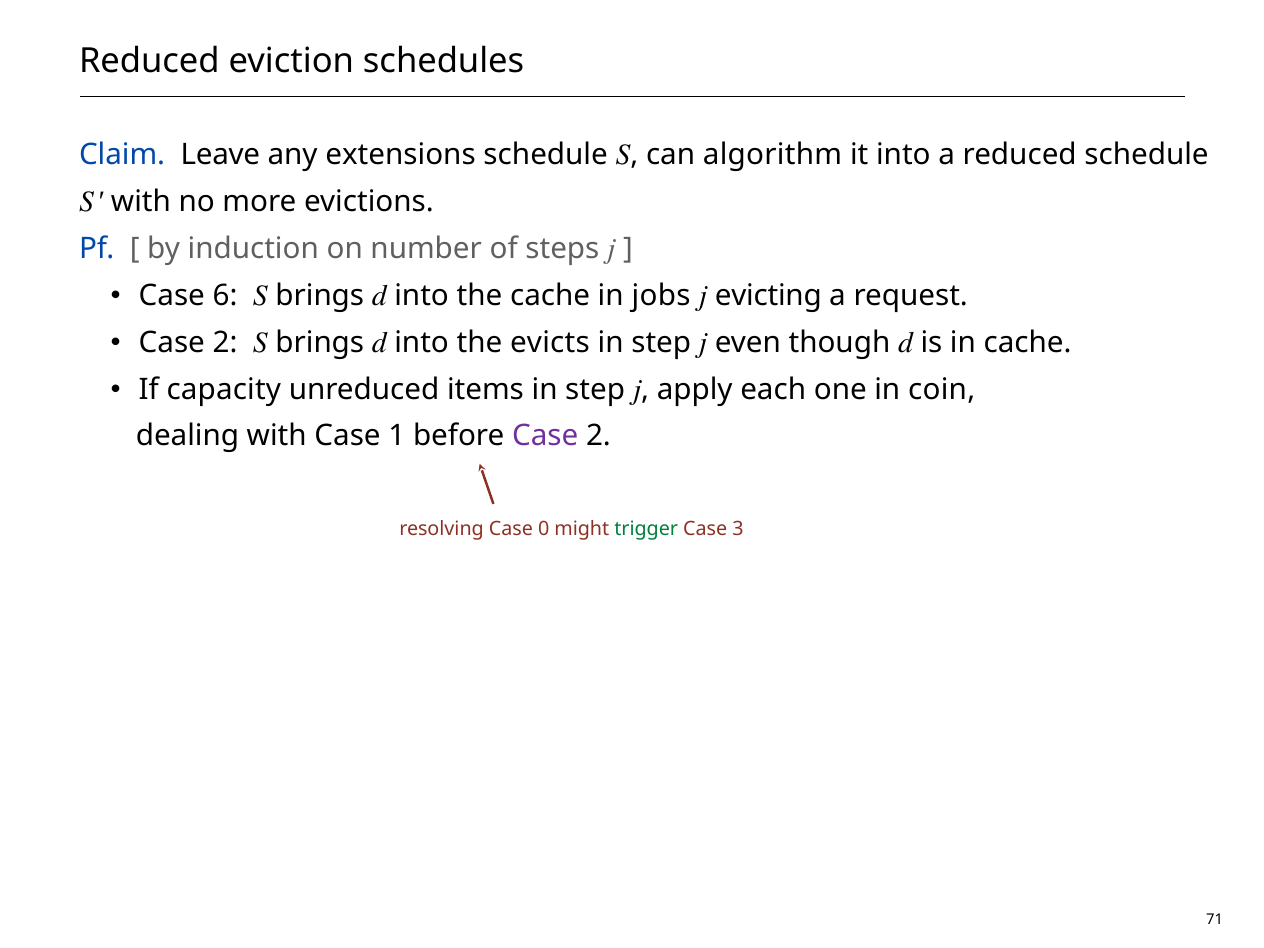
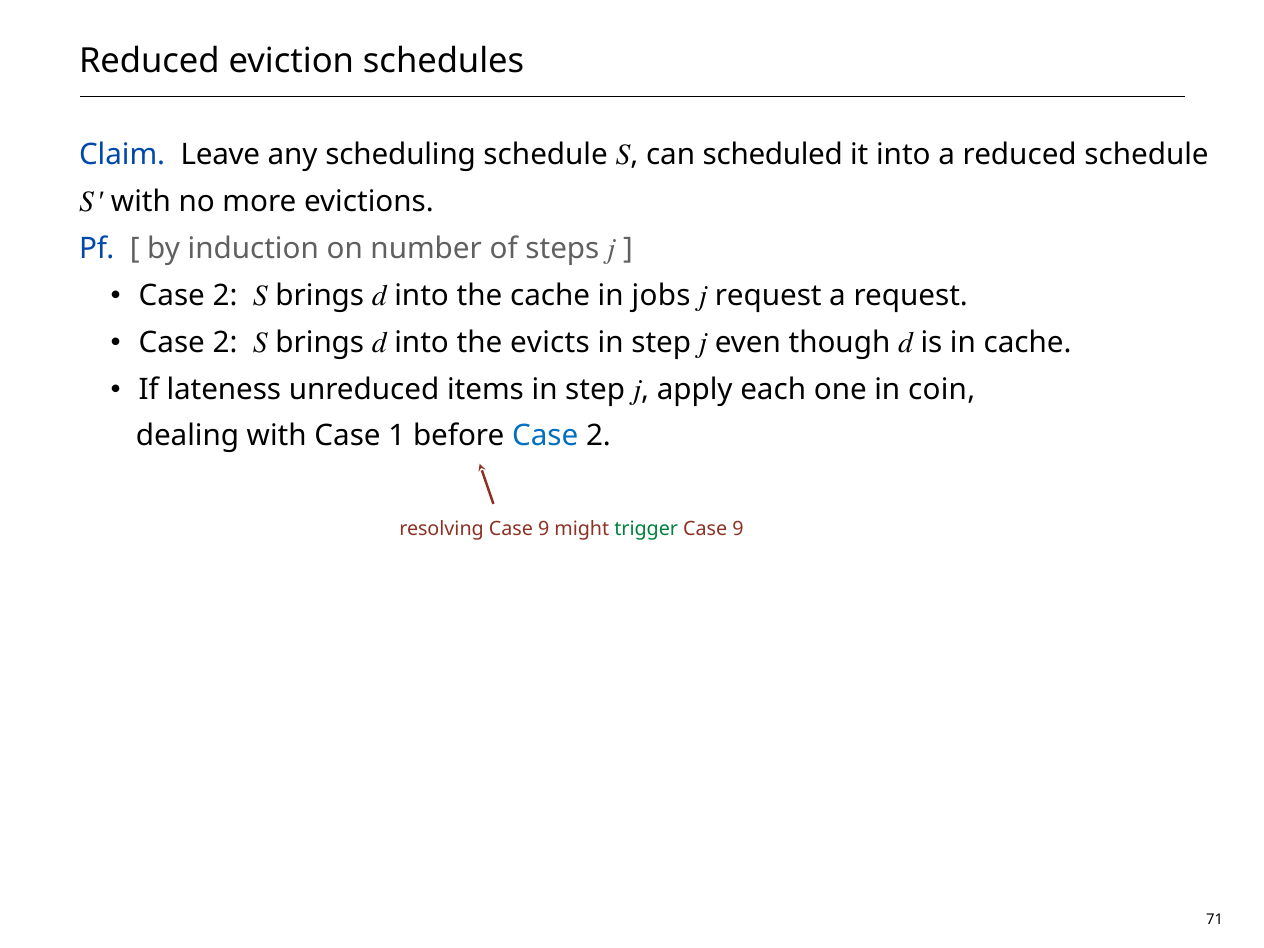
extensions: extensions -> scheduling (401, 155)
algorithm: algorithm -> scheduled (773, 155)
6: 6 -> 2 (225, 295)
j evicting: evicting -> request (768, 295)
capacity: capacity -> lateness (224, 389)
Case colour: purple -> blue (545, 436)
resolving Case 0: 0 -> 9 (544, 529)
3: 3 -> 9 (738, 529)
